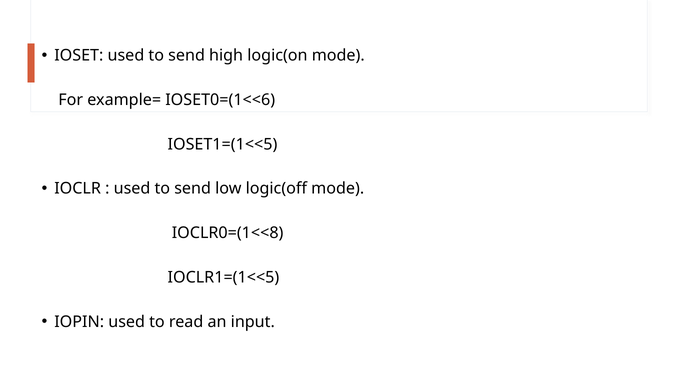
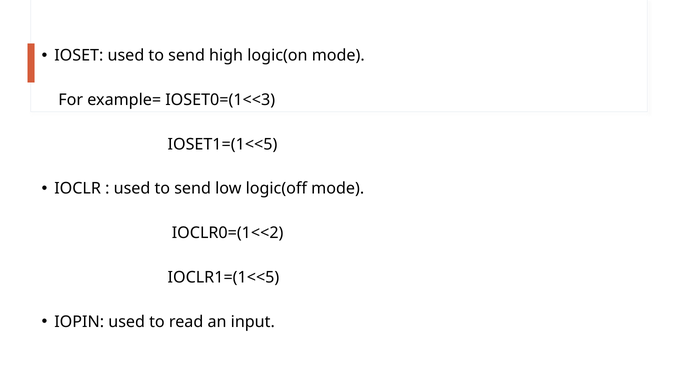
IOSET0=(1<<6: IOSET0=(1<<6 -> IOSET0=(1<<3 (220, 100)
IOCLR0=(1<<8: IOCLR0=(1<<8 -> IOCLR0=(1<<2 (228, 233)
